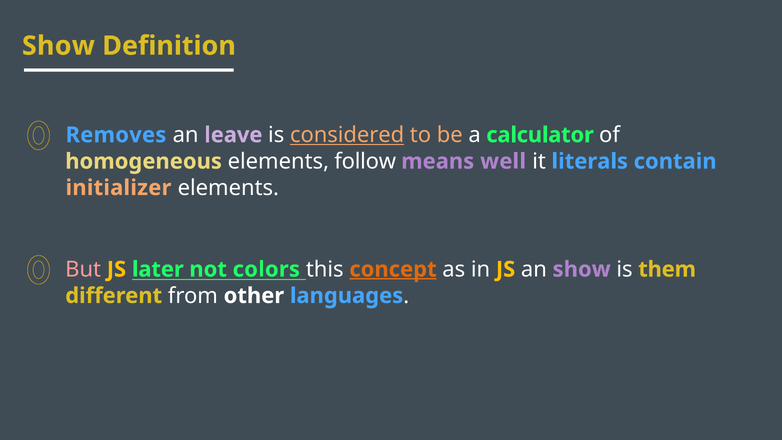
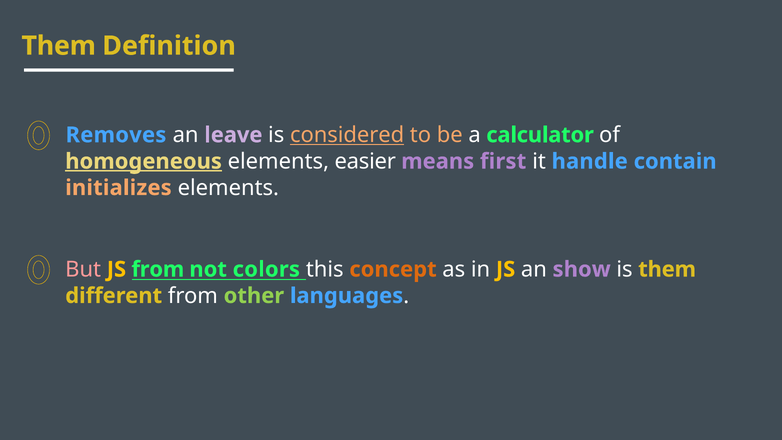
Show: Show -> Them (59, 46)
homogeneous underline: none -> present (144, 161)
follow: follow -> easier (365, 161)
well: well -> first (503, 161)
literals: literals -> handle (590, 161)
initializer: initializer -> initializes (118, 188)
JS later: later -> from (158, 269)
concept underline: present -> none (393, 269)
other colour: white -> light green (254, 296)
